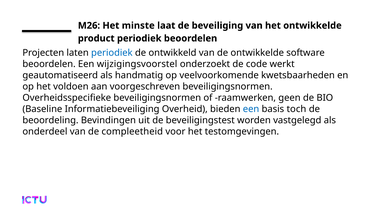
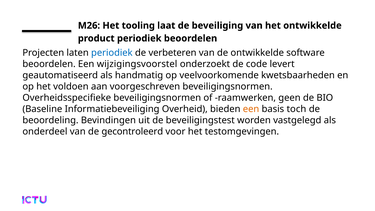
minste: minste -> tooling (138, 26)
ontwikkeld: ontwikkeld -> verbeteren (173, 53)
werkt: werkt -> levert (282, 64)
een colour: blue -> orange (251, 109)
compleetheid: compleetheid -> gecontroleerd (132, 131)
